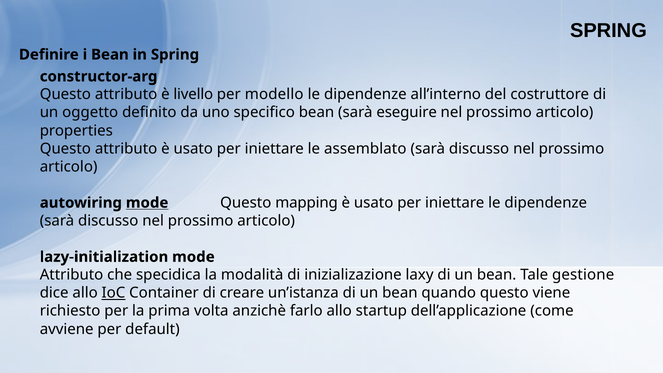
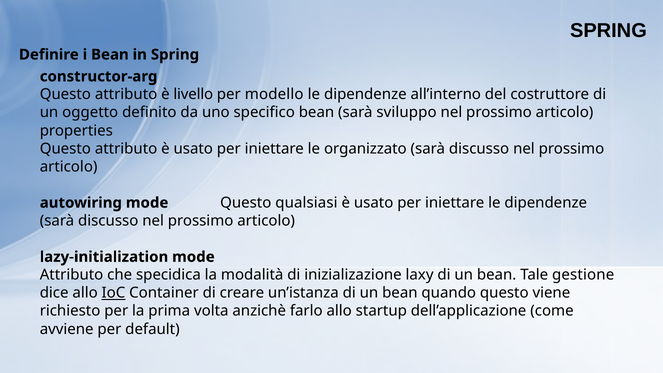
eseguire: eseguire -> sviluppo (407, 113)
assemblato: assemblato -> organizzato (365, 149)
mode underline: present -> none (147, 203)
mapping: mapping -> qualsiasi (306, 203)
